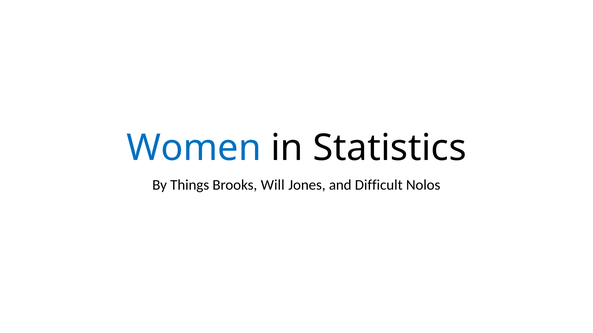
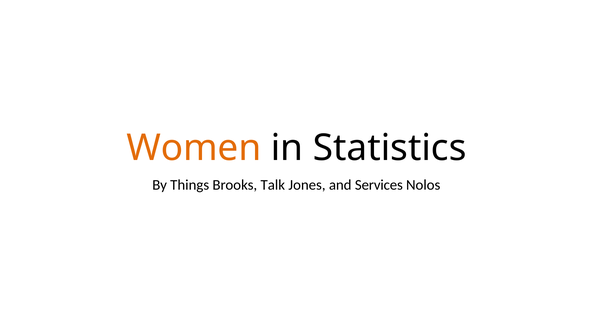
Women colour: blue -> orange (194, 148)
Will: Will -> Talk (273, 185)
Difficult: Difficult -> Services (379, 185)
